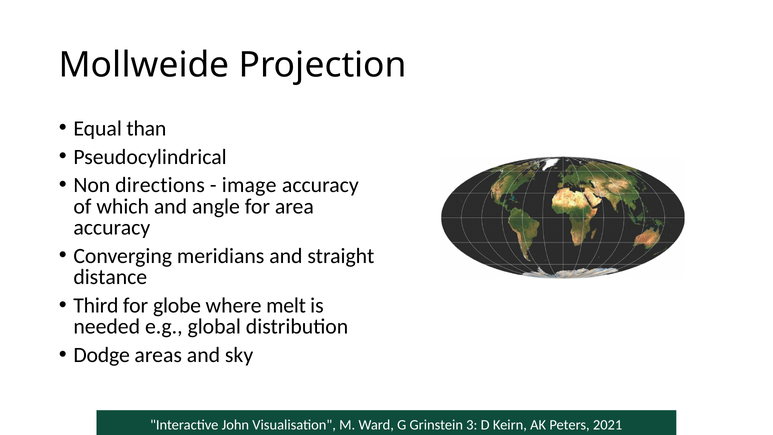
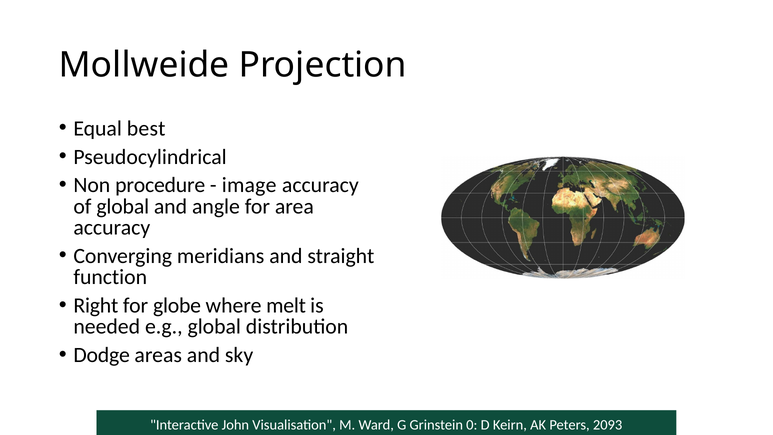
than: than -> best (146, 128)
directions: directions -> procedure (160, 185)
of which: which -> global (123, 206)
distance: distance -> function (110, 277)
Third: Third -> Right (96, 305)
3: 3 -> 0 (472, 425)
2021: 2021 -> 2093 (608, 425)
